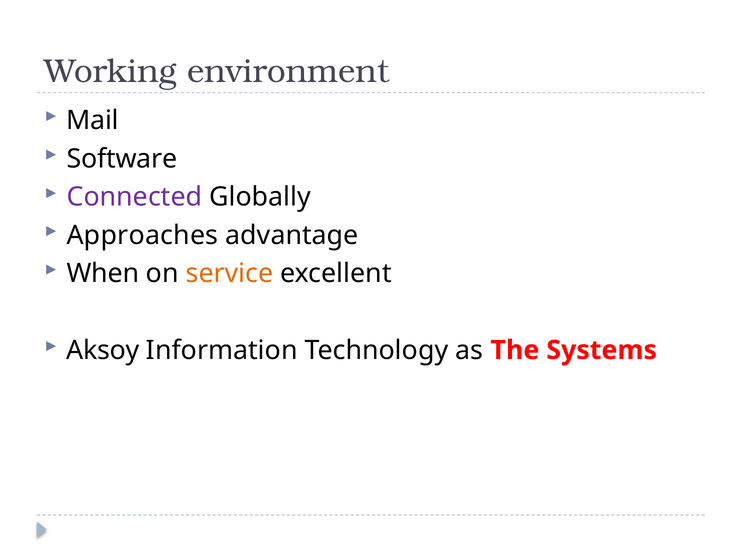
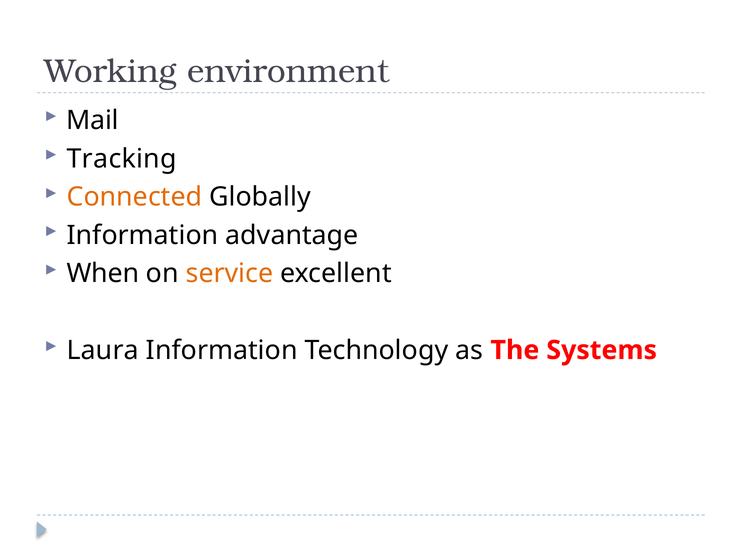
Software: Software -> Tracking (122, 159)
Connected colour: purple -> orange (134, 197)
Approaches: Approaches -> Information (143, 236)
Aksoy: Aksoy -> Laura (103, 351)
